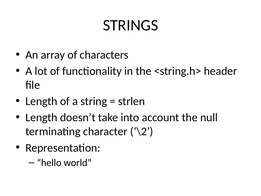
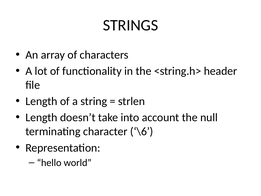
\2: \2 -> \6 (142, 131)
